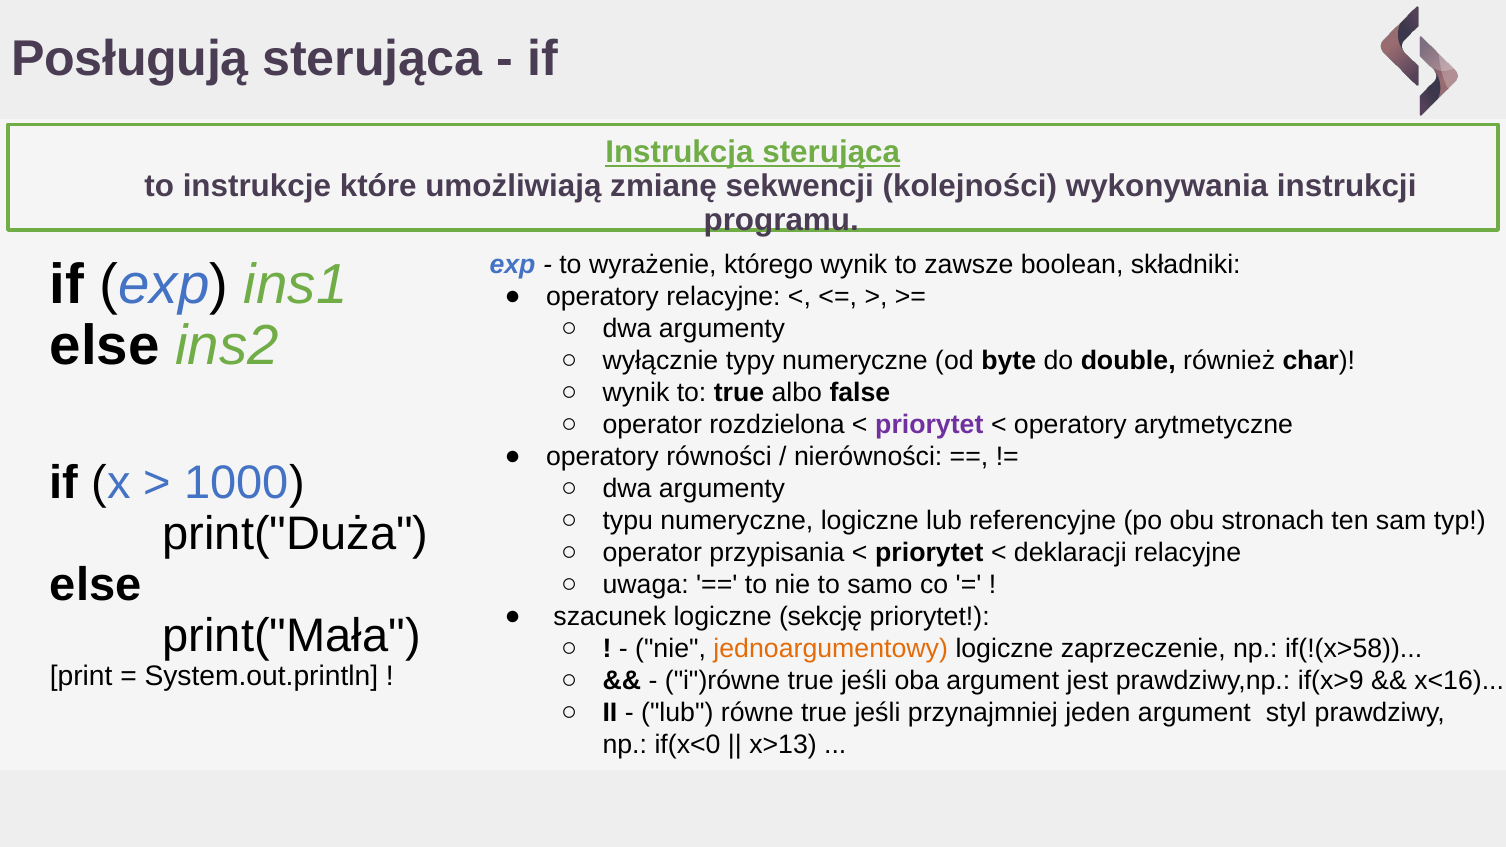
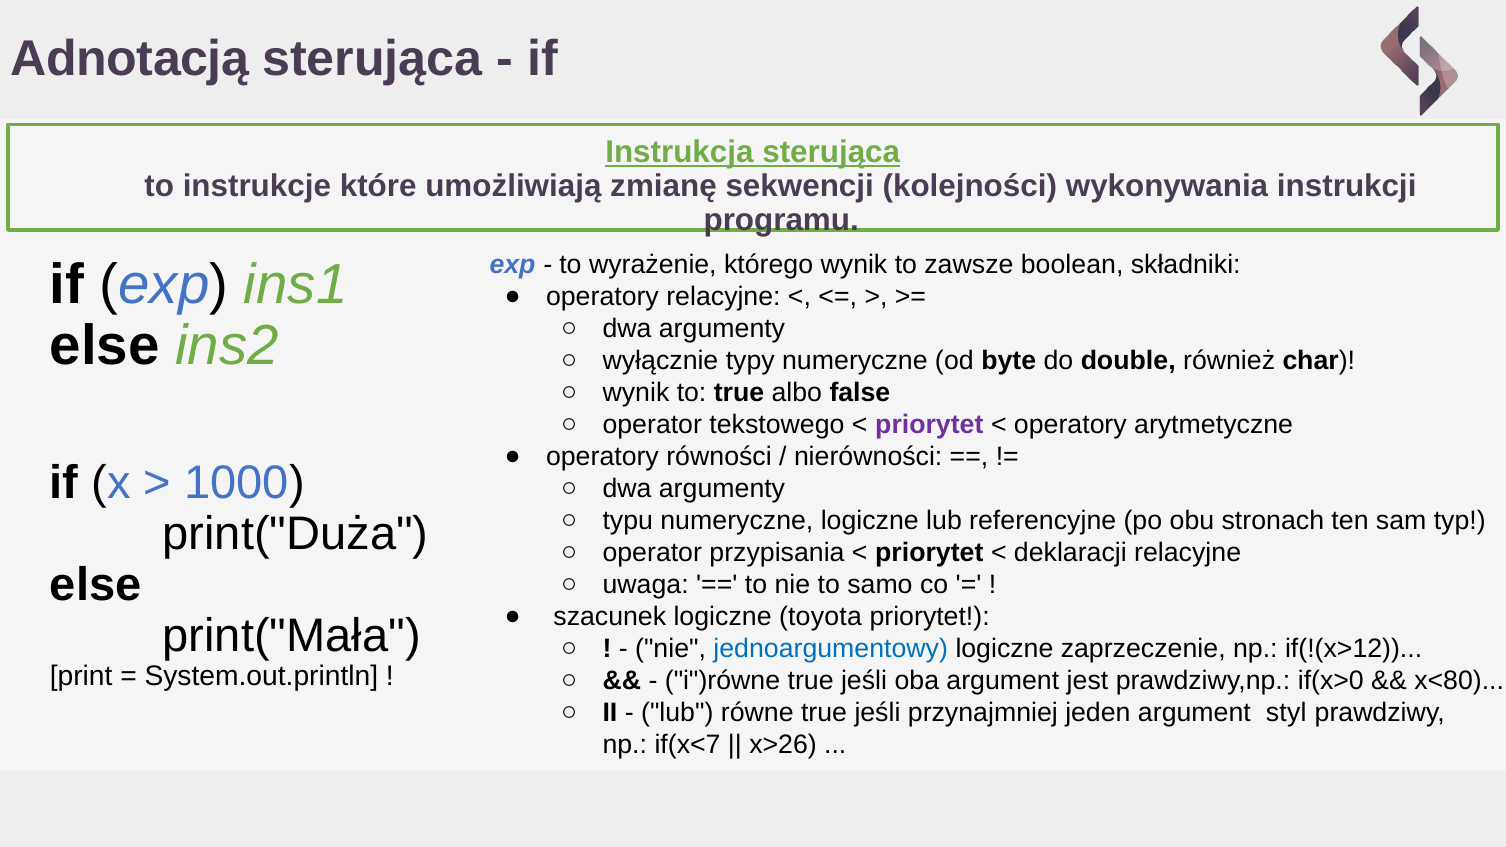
Posługują: Posługują -> Adnotacją (130, 59)
rozdzielona: rozdzielona -> tekstowego (777, 425)
sekcję: sekcję -> toyota (820, 617)
jednoargumentowy colour: orange -> blue (831, 649)
if(!(x>58: if(!(x>58 -> if(!(x>12 (1354, 649)
if(x>9: if(x>9 -> if(x>0 (1331, 681)
x<16: x<16 -> x<80 (1459, 681)
if(x<0: if(x<0 -> if(x<7 (688, 745)
x>13: x>13 -> x>26 (783, 745)
